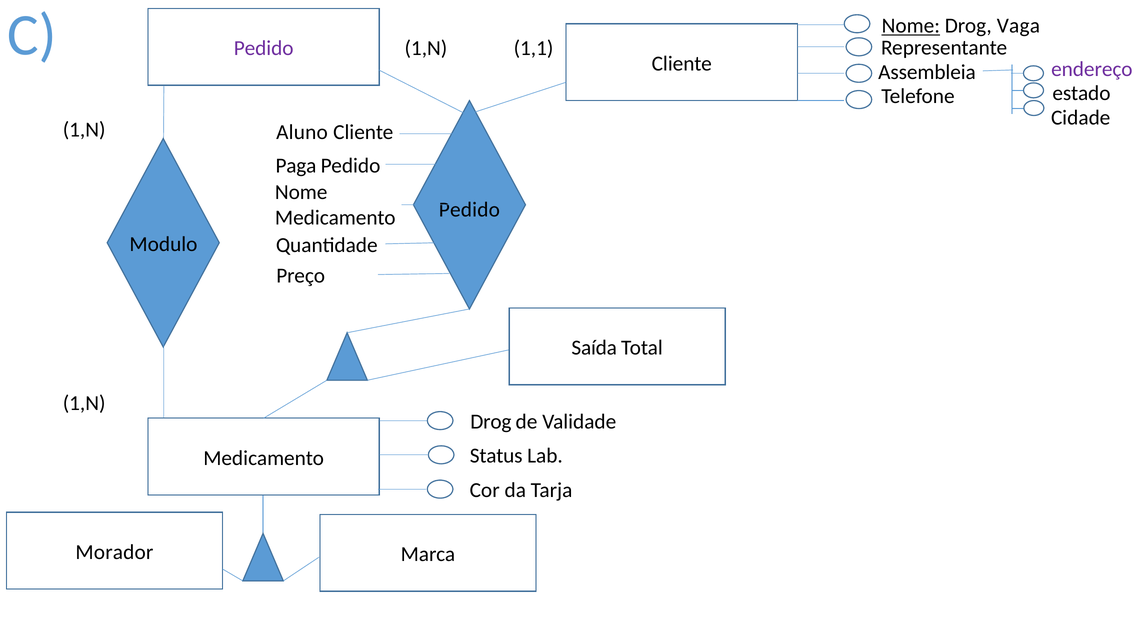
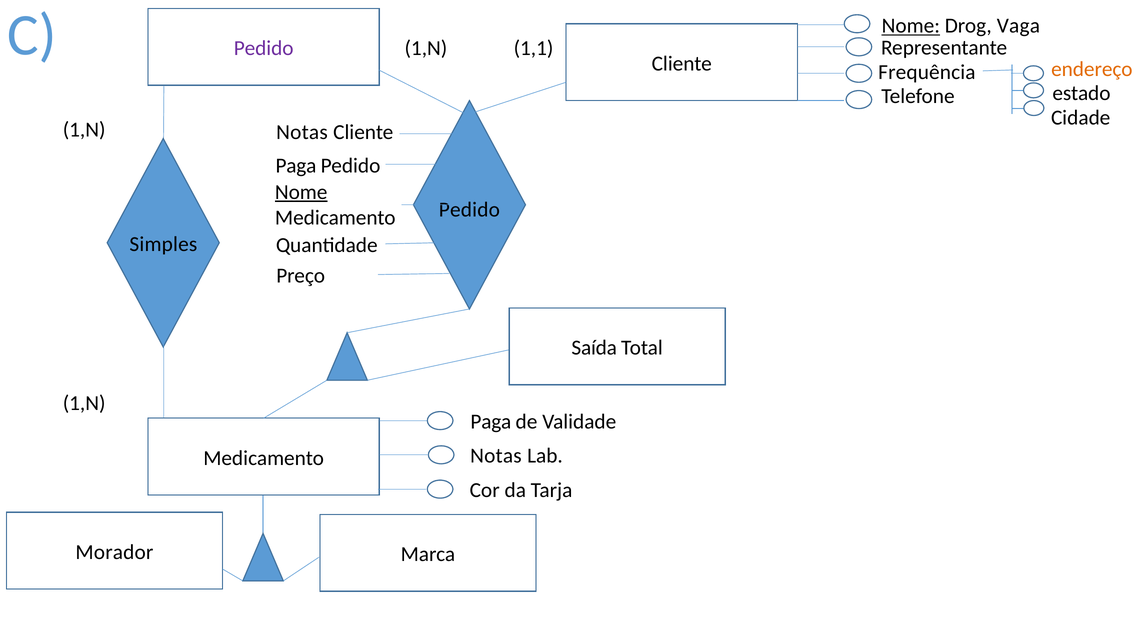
endereço colour: purple -> orange (1092, 69)
Assembleia: Assembleia -> Frequência (927, 72)
Aluno: Aluno -> Notas (302, 132)
Nome underline: none -> present (301, 192)
Modulo: Modulo -> Simples (163, 244)
Drog: Drog -> Paga (491, 422)
Status: Status -> Notas (496, 456)
